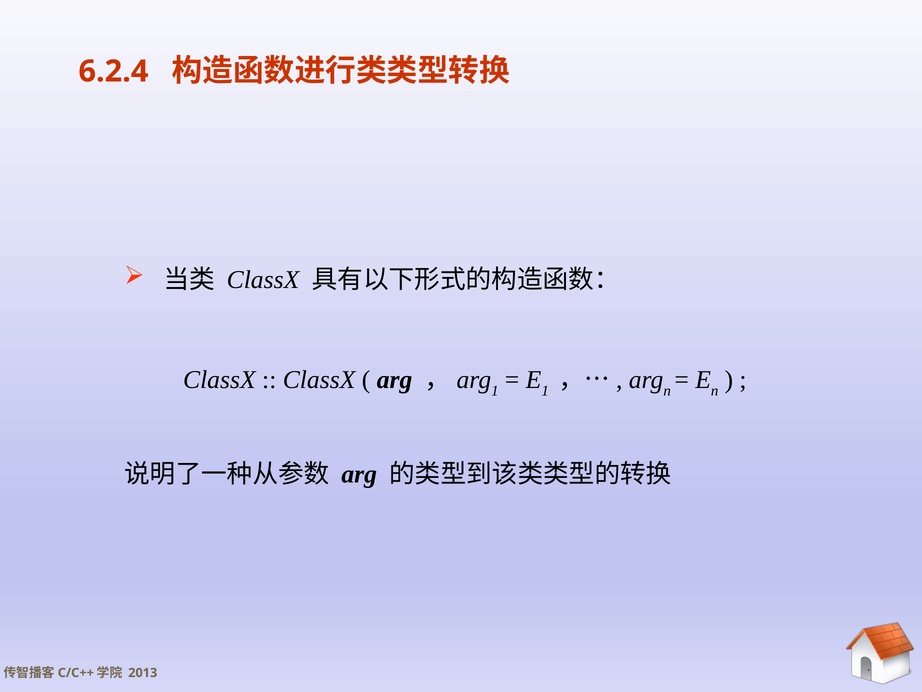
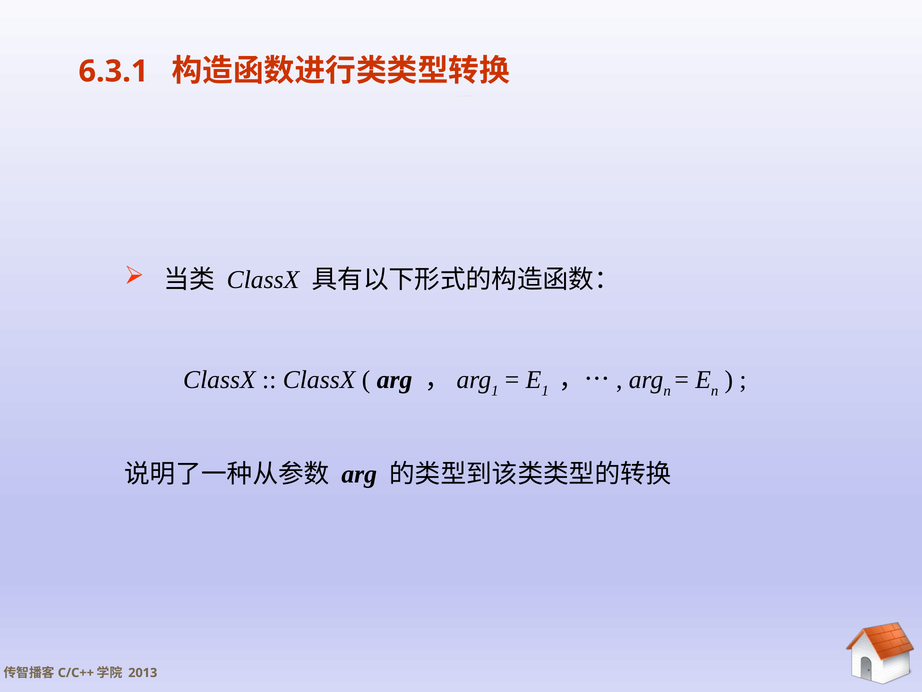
6.2.4: 6.2.4 -> 6.3.1 (113, 71)
